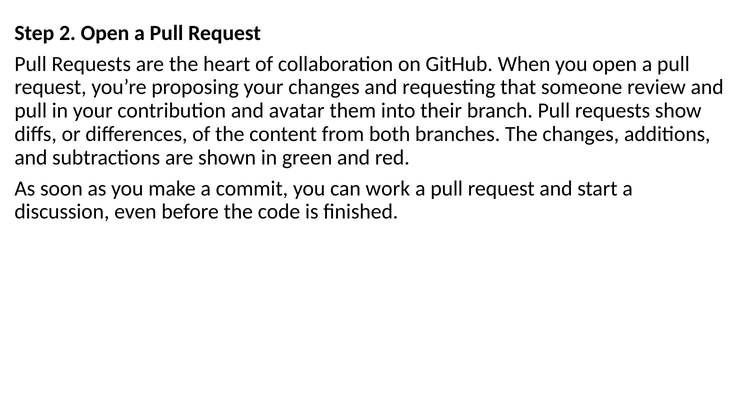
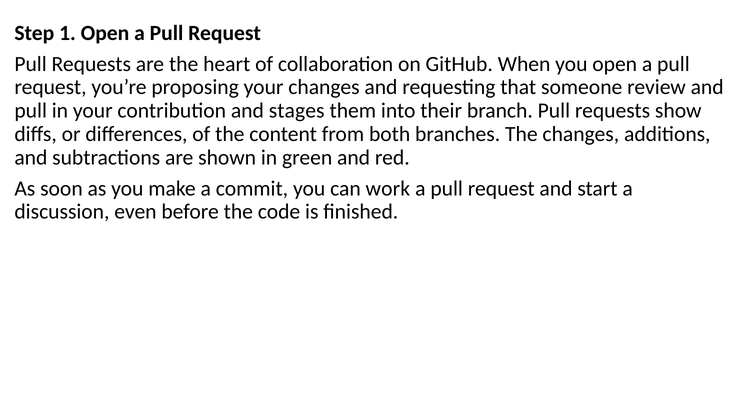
2: 2 -> 1 (68, 33)
avatar: avatar -> stages (297, 111)
